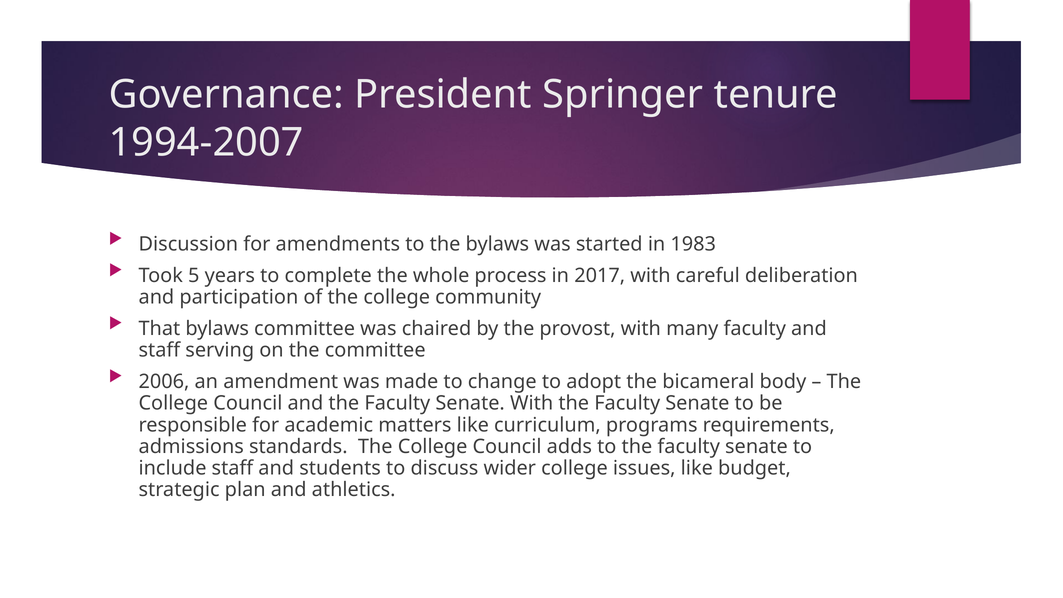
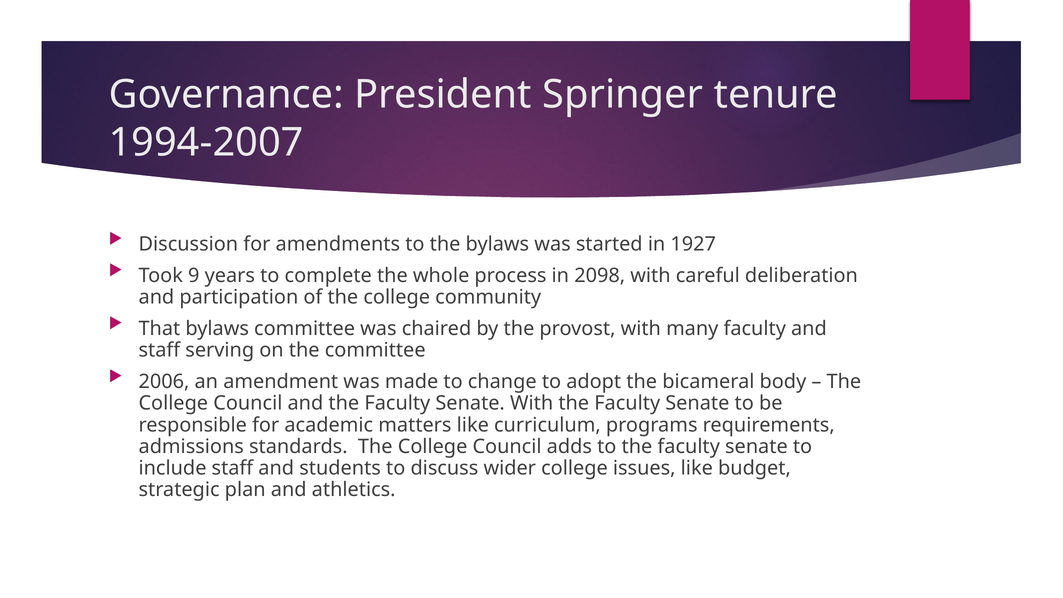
1983: 1983 -> 1927 (693, 244)
5: 5 -> 9 (194, 276)
2017: 2017 -> 2098 (600, 276)
